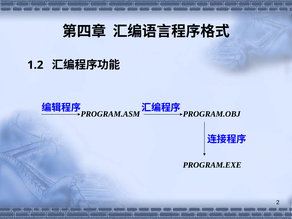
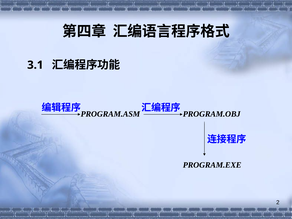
1.2: 1.2 -> 3.1 (35, 65)
